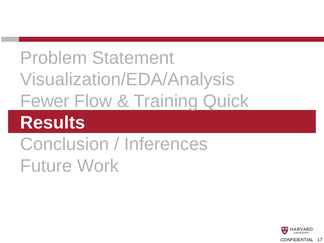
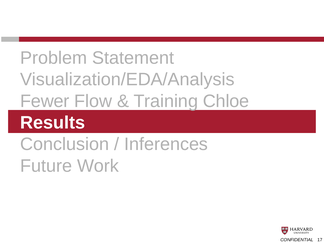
Quick: Quick -> Chloe (226, 101)
